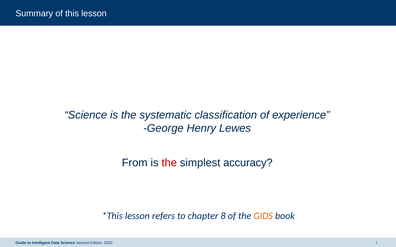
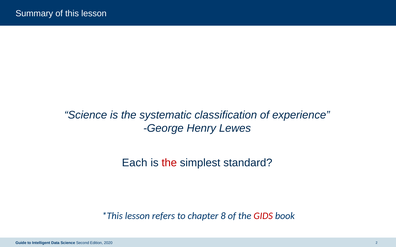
From: From -> Each (135, 163)
accuracy: accuracy -> standard (248, 163)
GIDS colour: orange -> red (263, 216)
